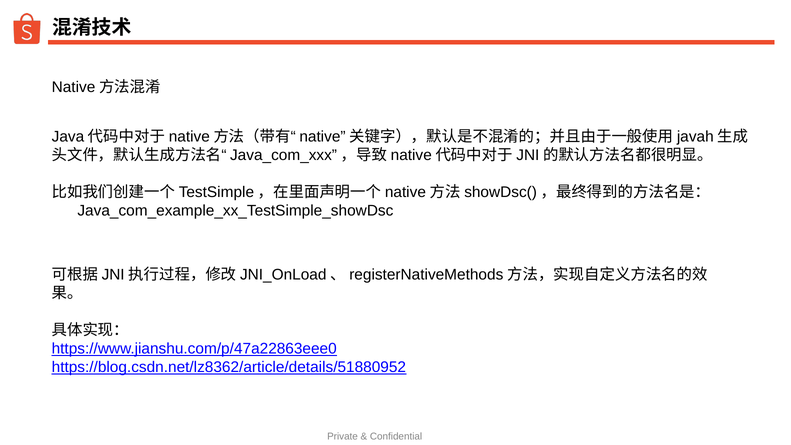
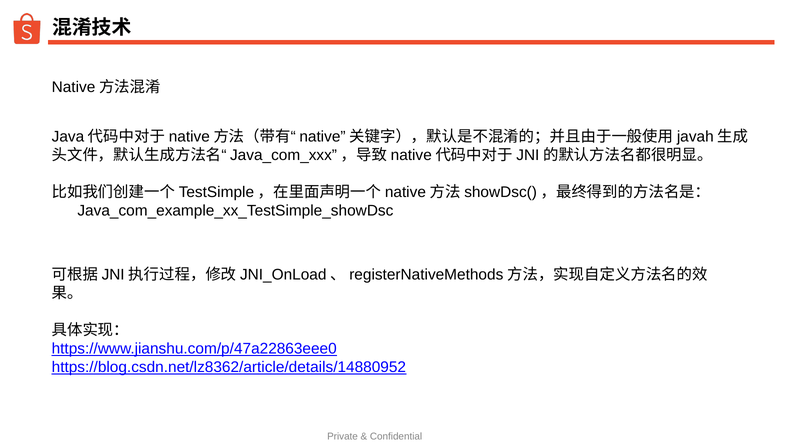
https://blog.csdn.net/lz8362/article/details/51880952: https://blog.csdn.net/lz8362/article/details/51880952 -> https://blog.csdn.net/lz8362/article/details/14880952 (229, 367)
